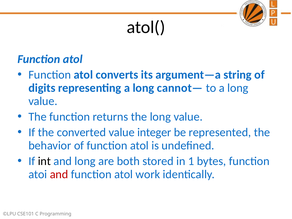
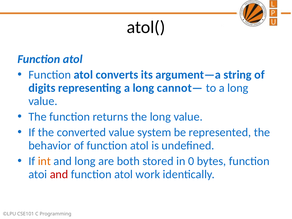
integer: integer -> system (154, 132)
int colour: black -> orange (44, 161)
1: 1 -> 0 (191, 161)
